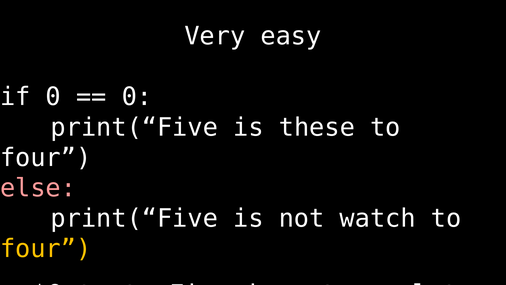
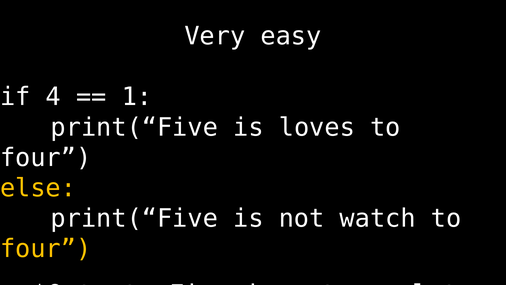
if 0: 0 -> 4 (53, 97)
0: 0 -> 1 (137, 97)
these: these -> loves (317, 127)
else colour: pink -> yellow (38, 188)
